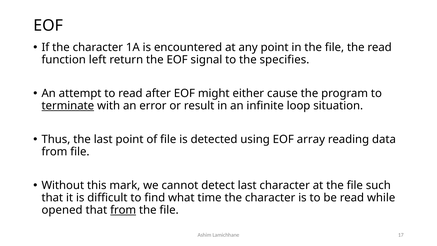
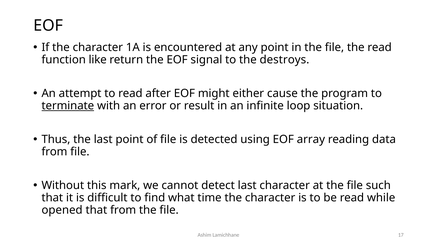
left: left -> like (98, 60)
specifies: specifies -> destroys (284, 60)
from underline: present -> none (123, 210)
